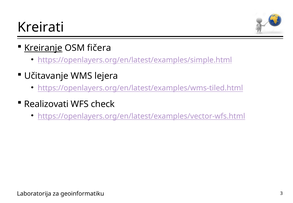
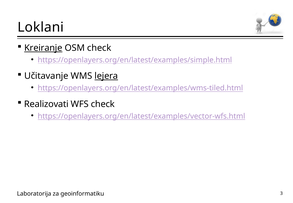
Kreirati: Kreirati -> Loklani (41, 27)
OSM fičera: fičera -> check (99, 48)
lejera underline: none -> present (106, 76)
